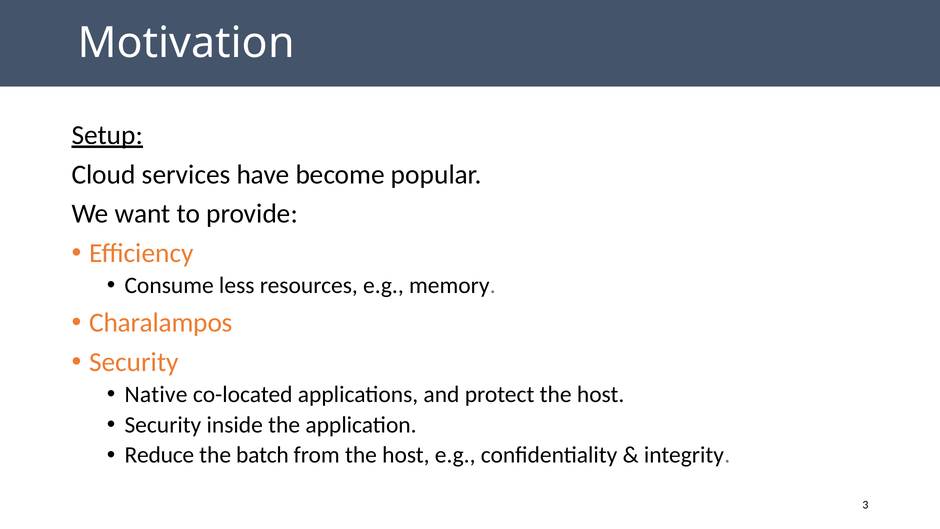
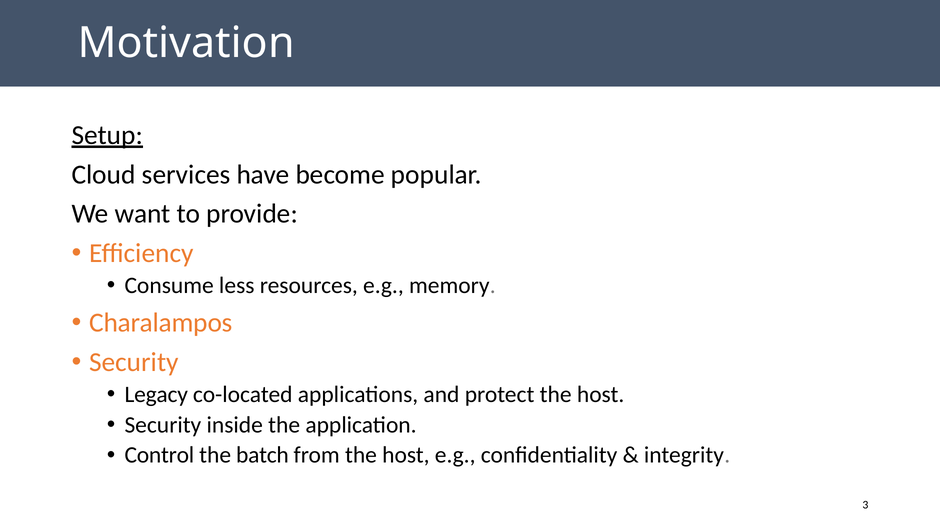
Native: Native -> Legacy (156, 394)
Reduce: Reduce -> Control (159, 455)
